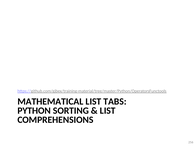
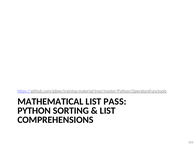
TABS: TABS -> PASS (115, 101)
